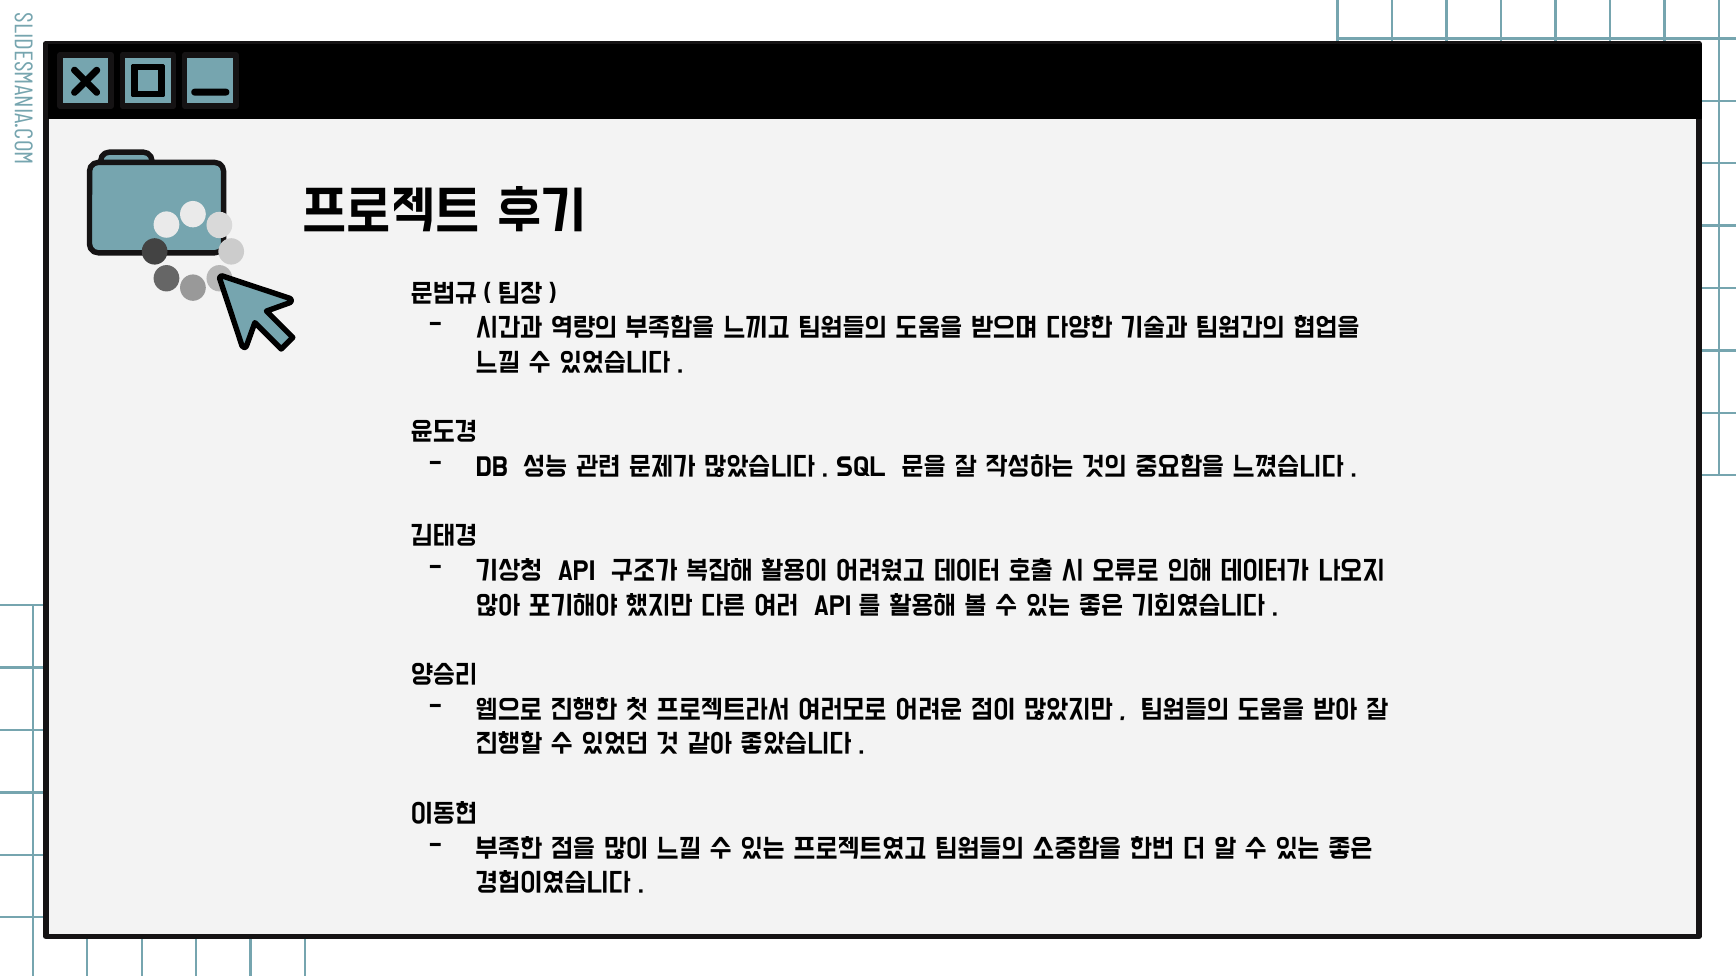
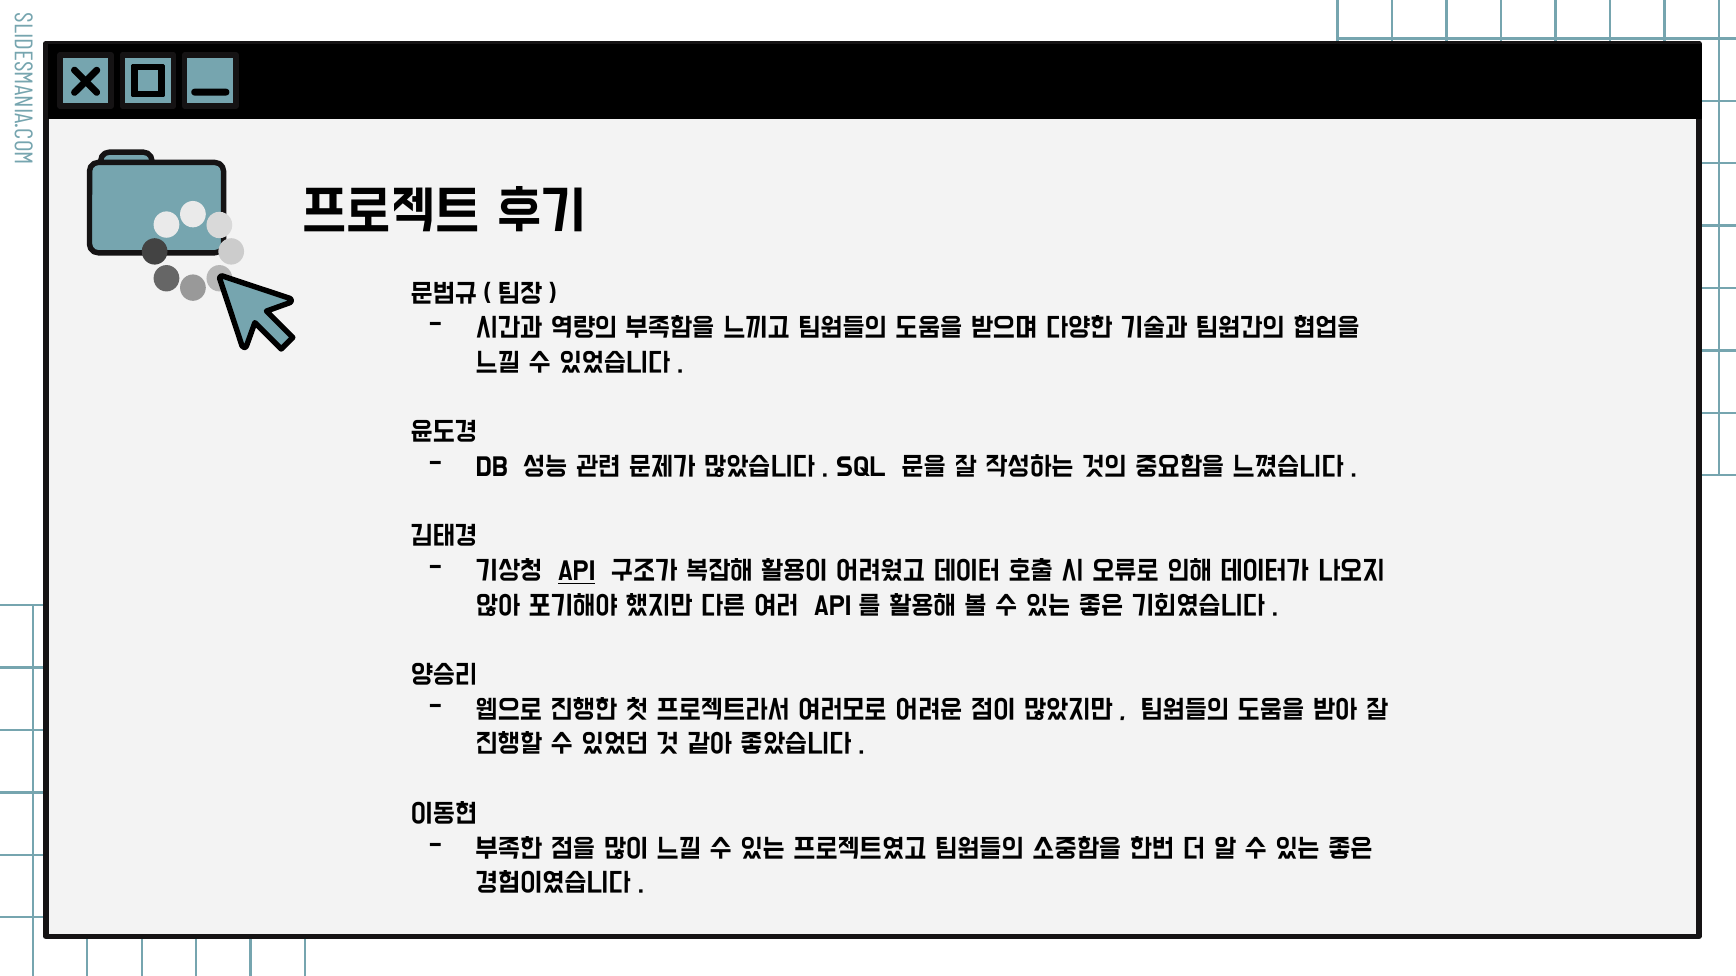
API underline: none -> present (577, 571)
